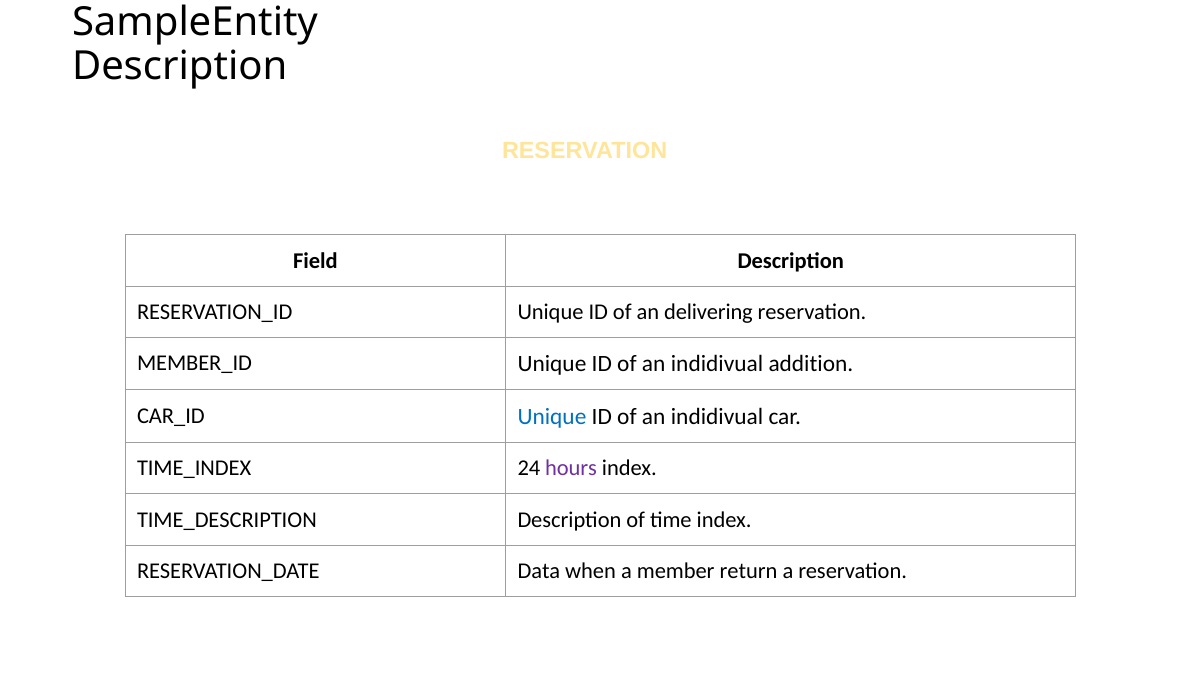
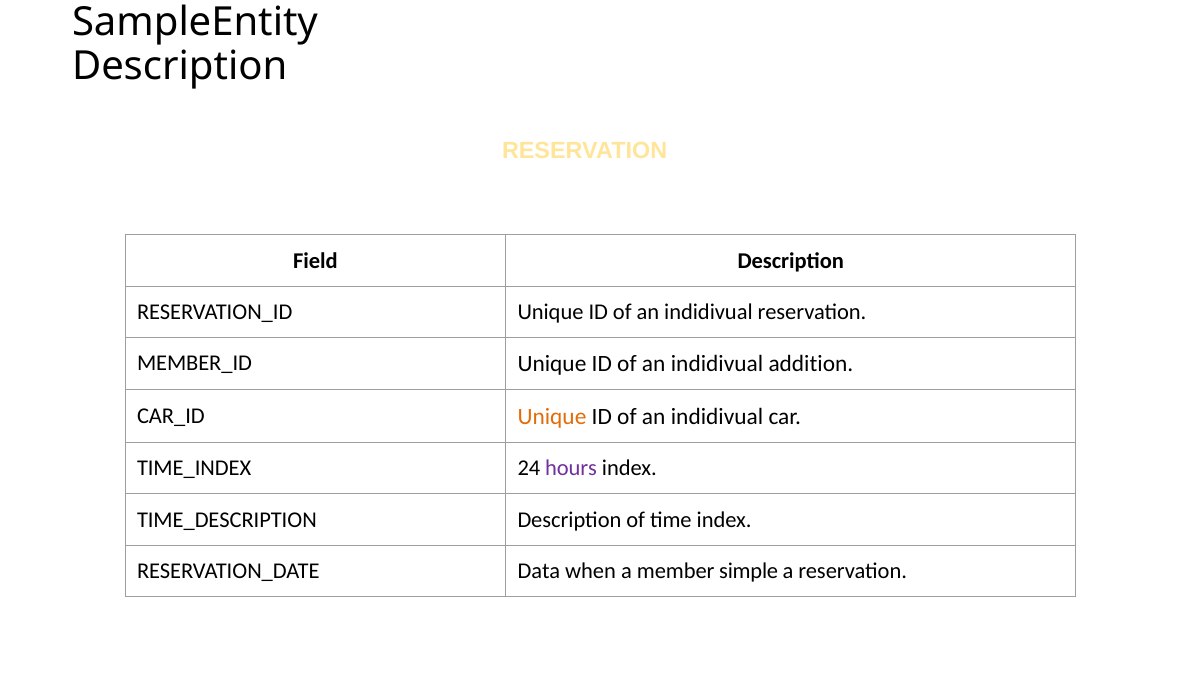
delivering: delivering -> indidivual (708, 312)
Unique colour: blue -> orange (552, 416)
return: return -> simple (749, 571)
